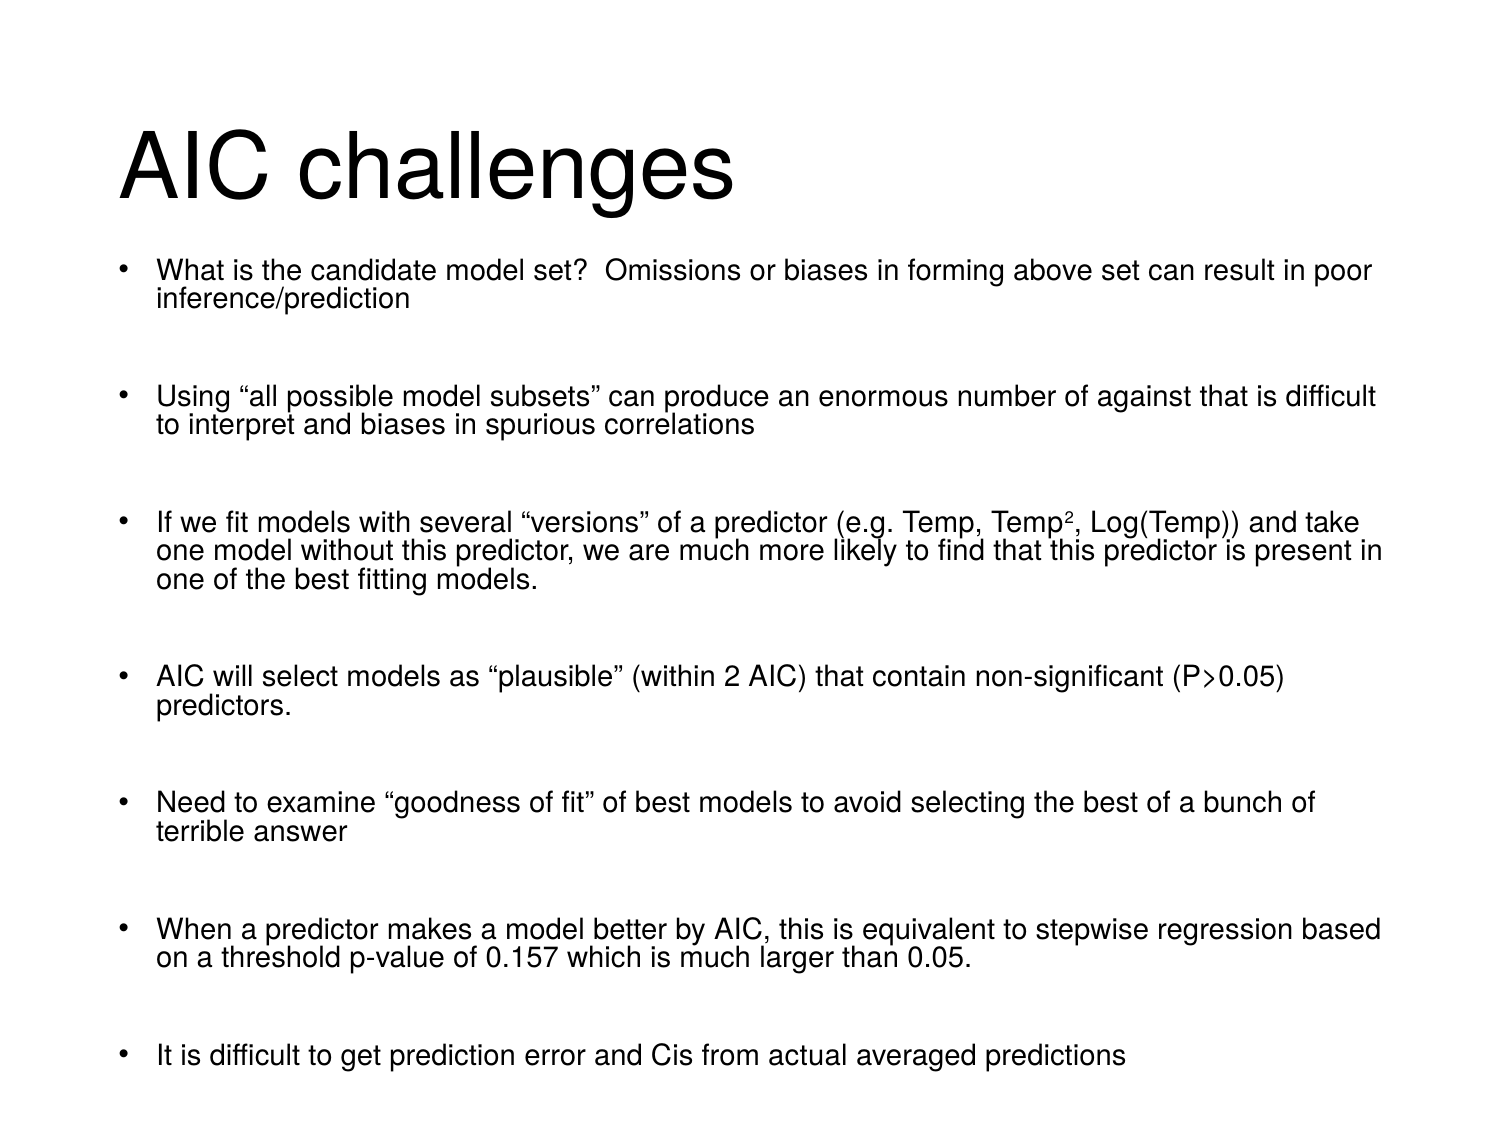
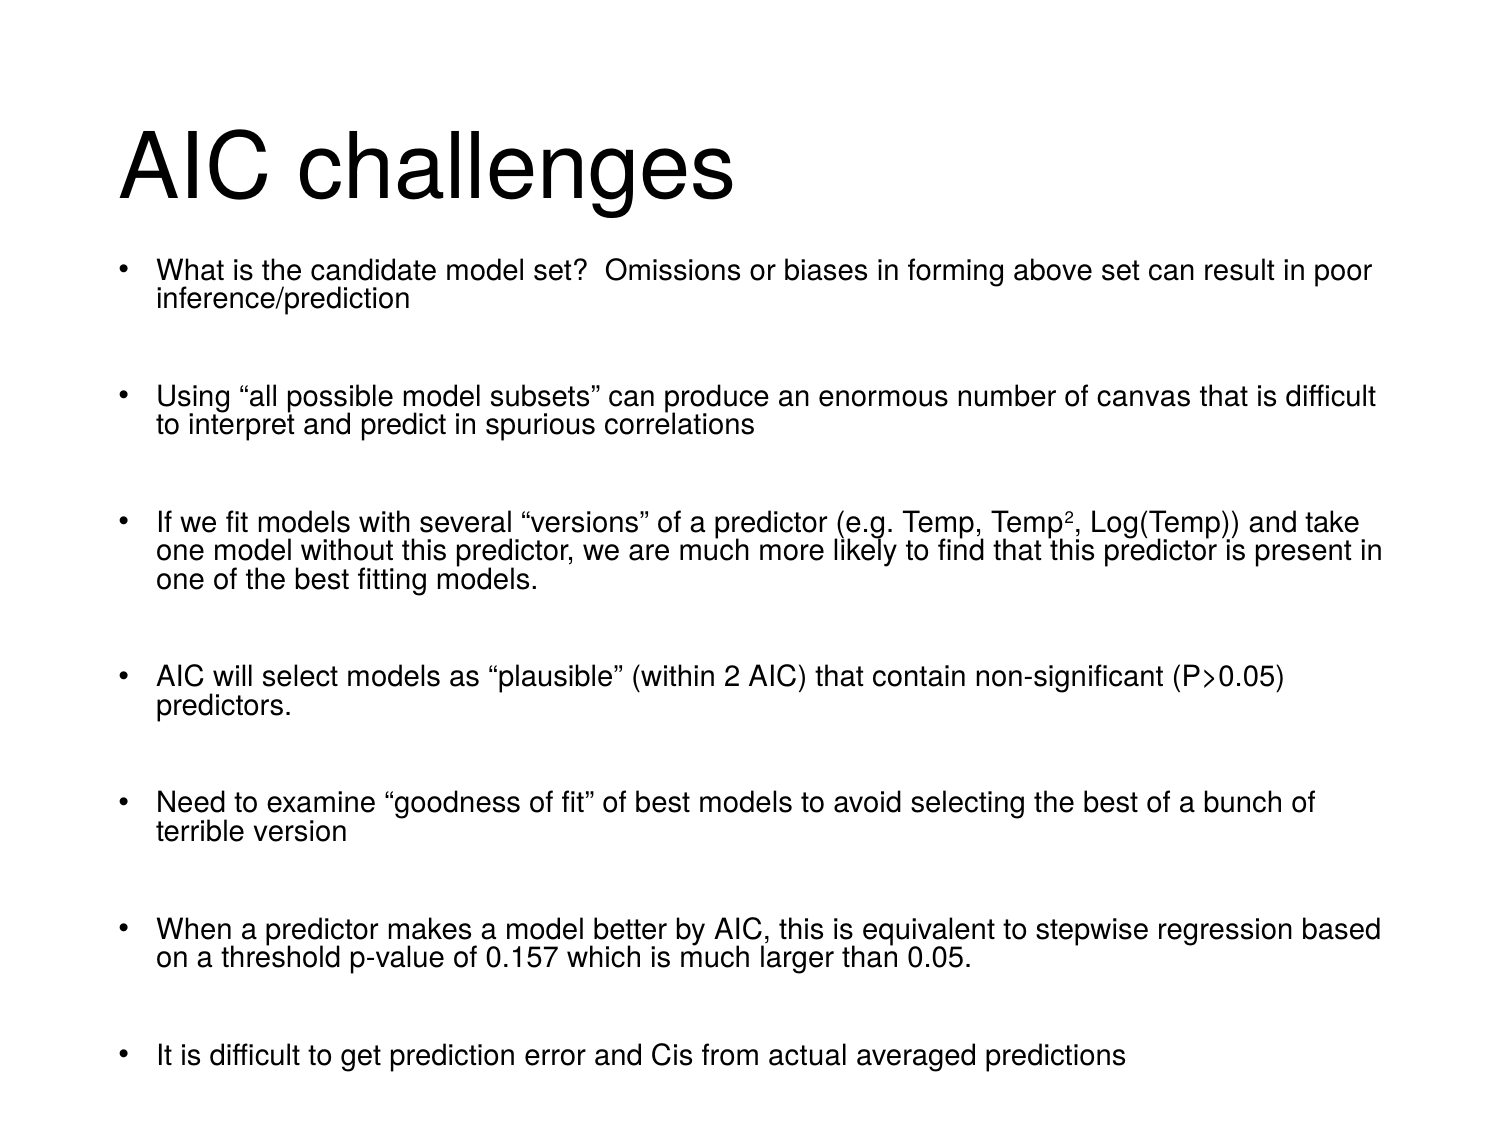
against: against -> canvas (1144, 397)
and biases: biases -> predict (403, 425)
answer: answer -> version (300, 832)
